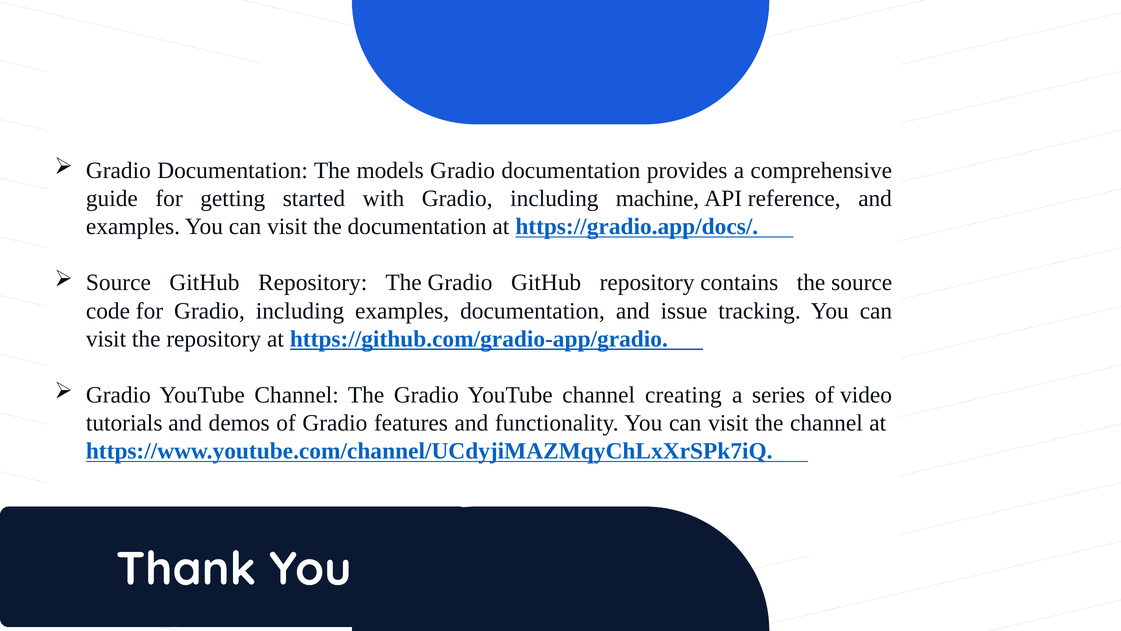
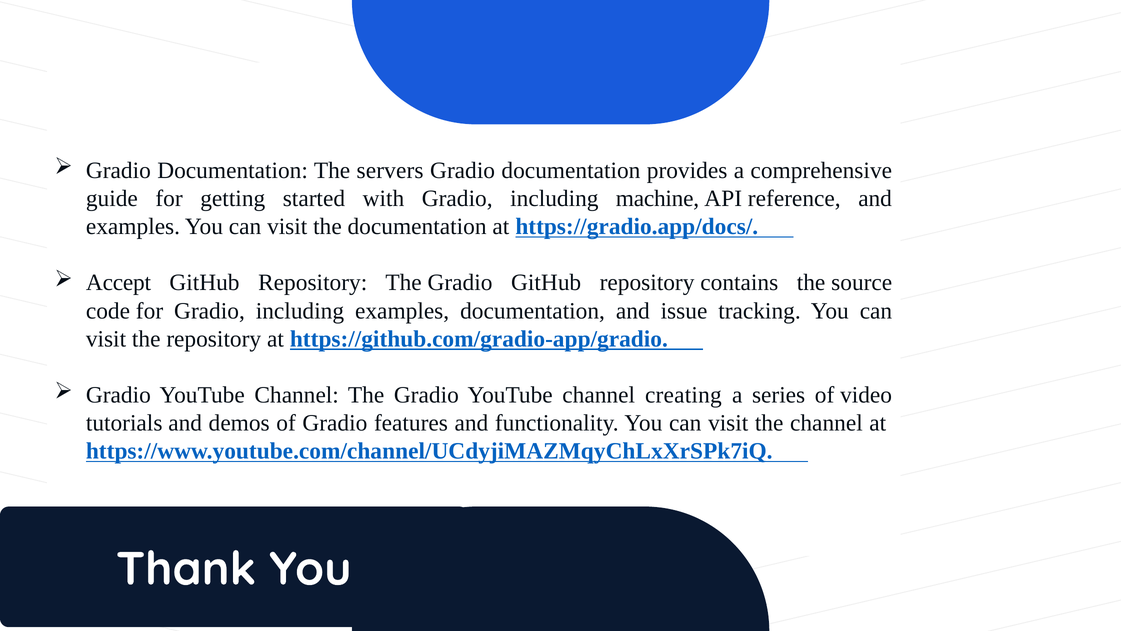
models: models -> servers (390, 170)
Source: Source -> Accept (119, 283)
